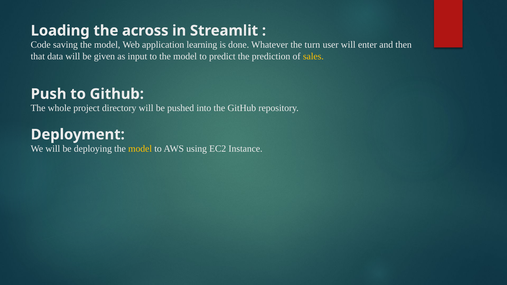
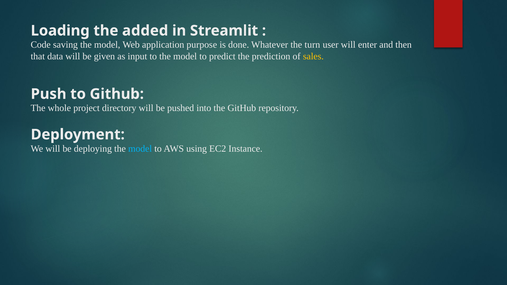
across: across -> added (145, 31)
learning: learning -> purpose (202, 45)
model colour: yellow -> light blue (140, 149)
